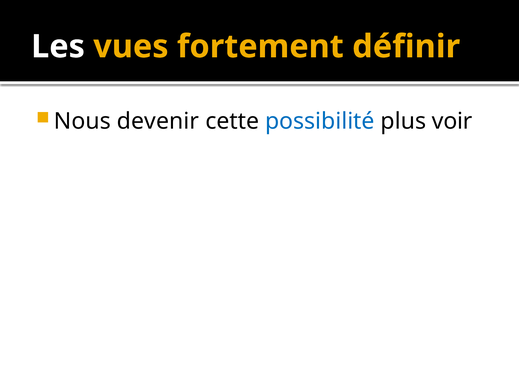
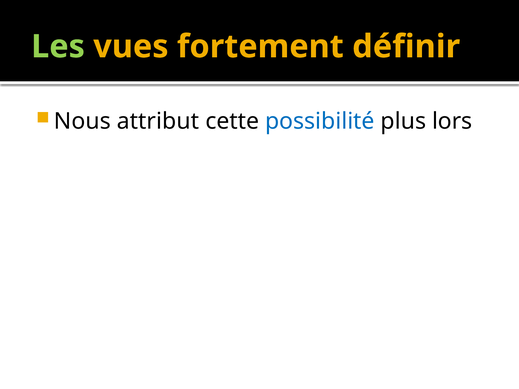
Les colour: white -> light green (58, 47)
devenir: devenir -> attribut (158, 121)
voir: voir -> lors (452, 121)
